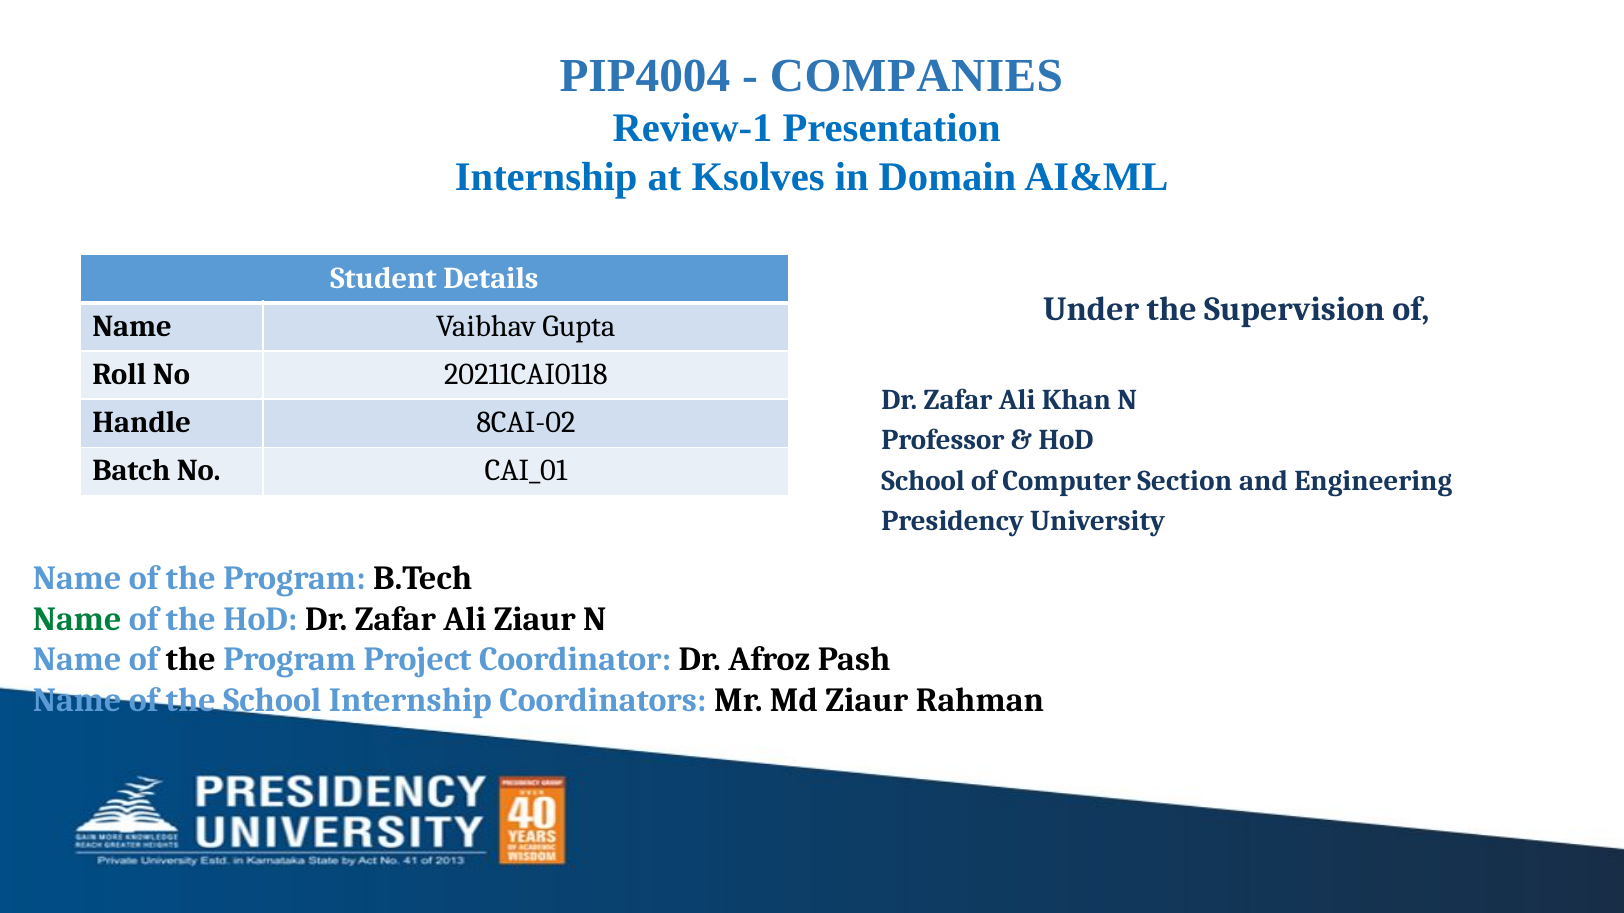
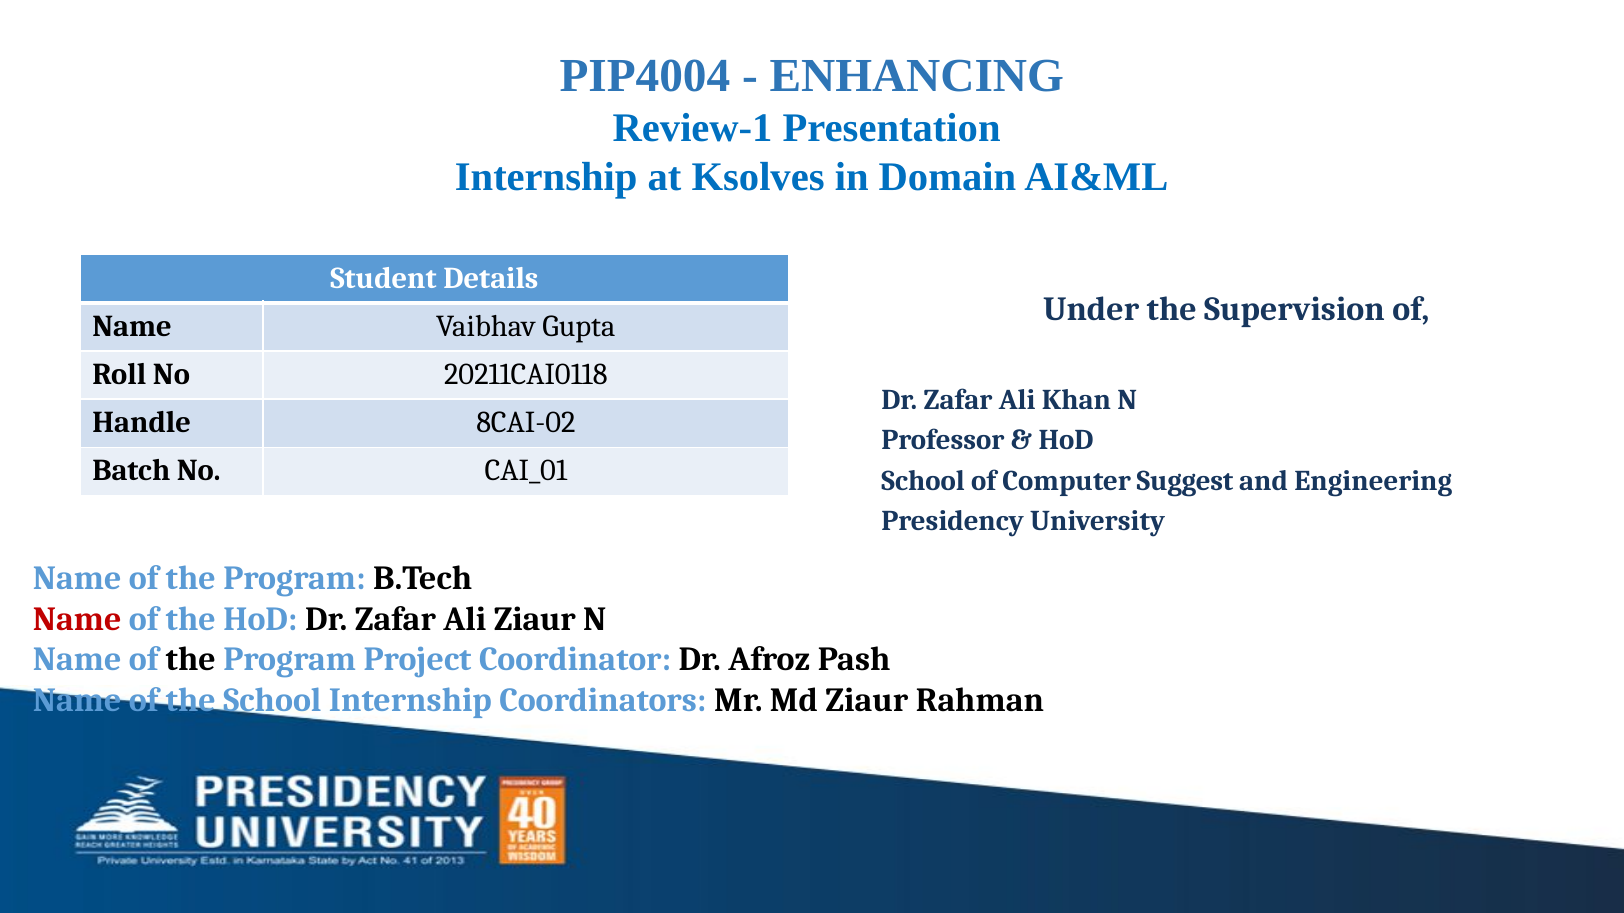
COMPANIES: COMPANIES -> ENHANCING (917, 76)
Section: Section -> Suggest (1185, 481)
Name colour: green -> red (77, 620)
